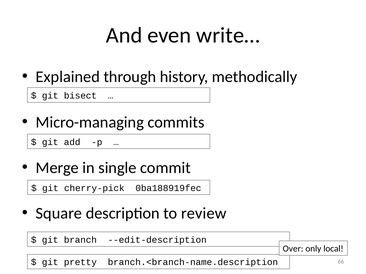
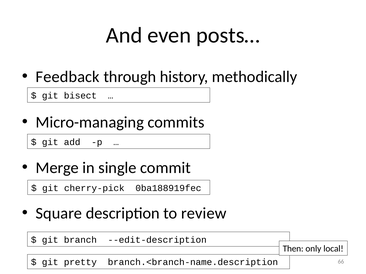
write…: write… -> posts… (228, 35)
Explained: Explained -> Feedback (68, 77)
Over: Over -> Then (293, 249)
